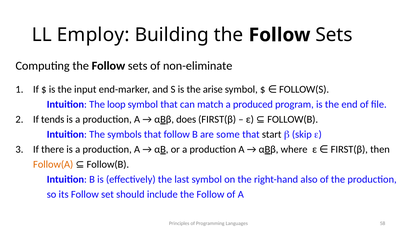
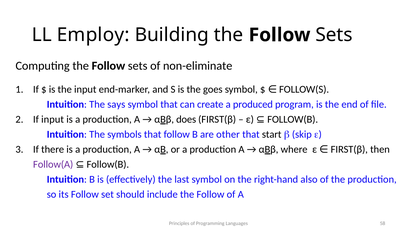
arise: arise -> goes (213, 90)
loop: loop -> says (116, 105)
match: match -> create (210, 105)
If tends: tends -> input (53, 120)
some: some -> other (228, 135)
Follow(A colour: orange -> purple (53, 165)
